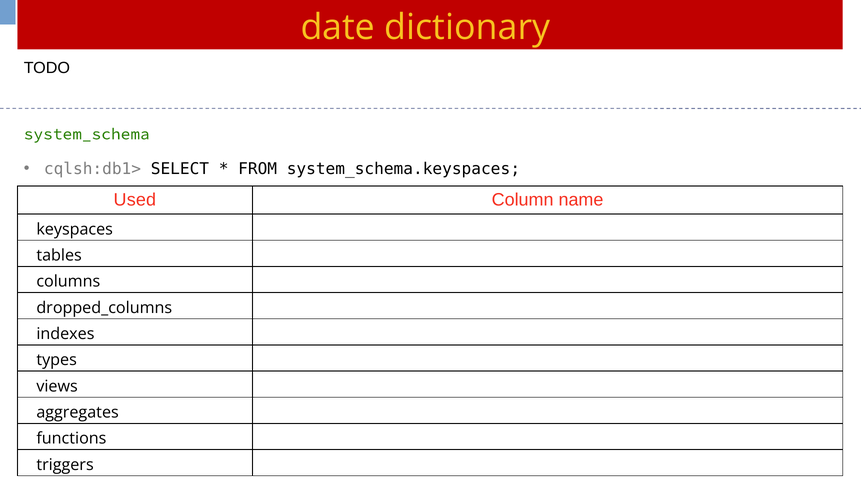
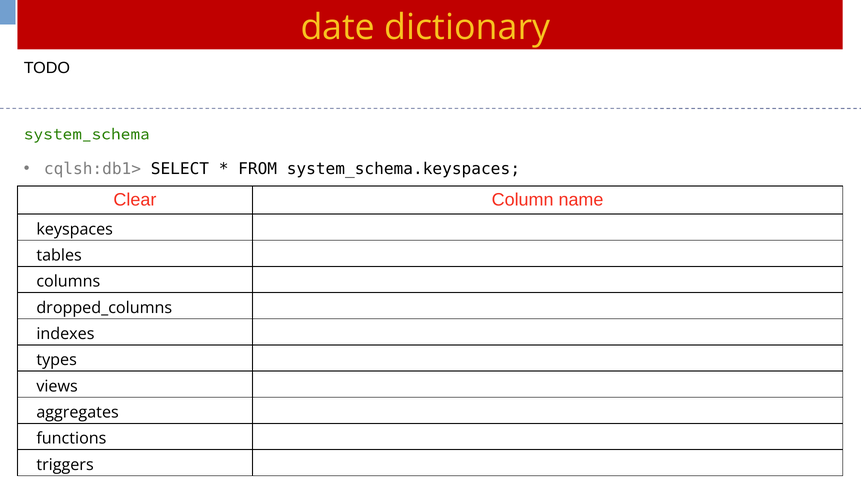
Used: Used -> Clear (135, 200)
